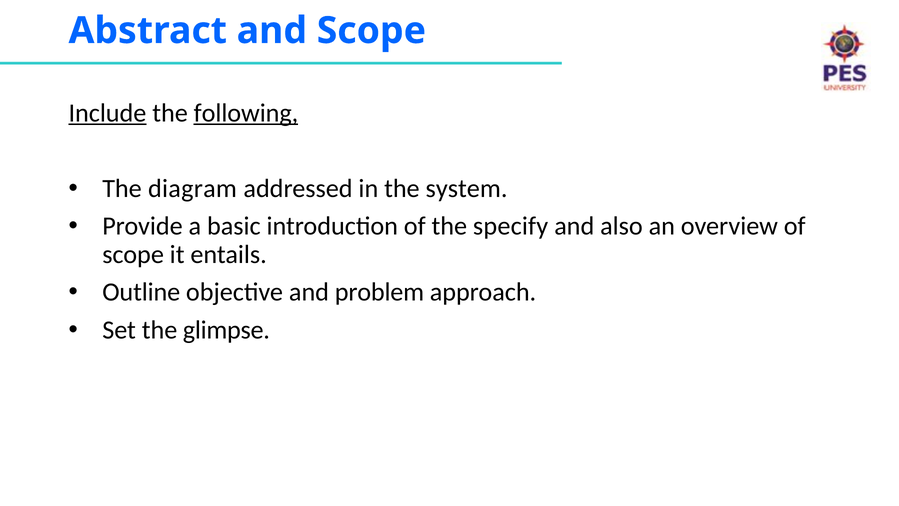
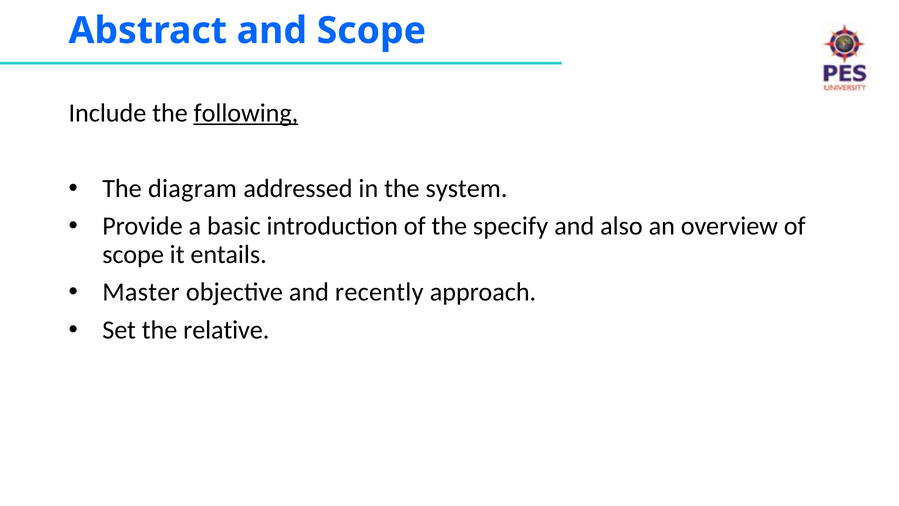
Include underline: present -> none (107, 113)
Outline: Outline -> Master (141, 292)
problem: problem -> recently (379, 292)
glimpse: glimpse -> relative (226, 330)
